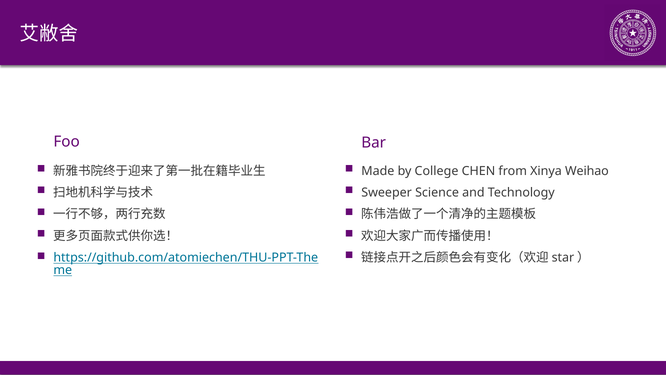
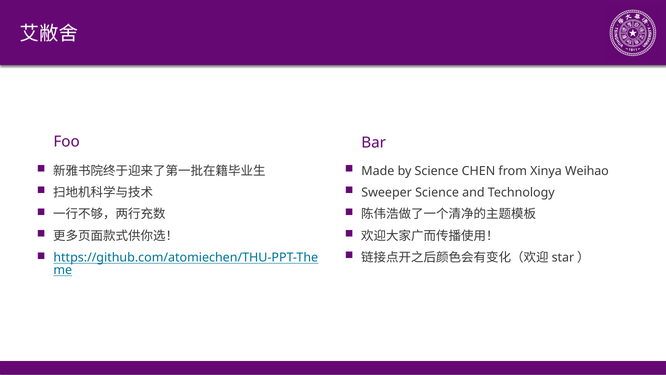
by College: College -> Science (437, 171)
